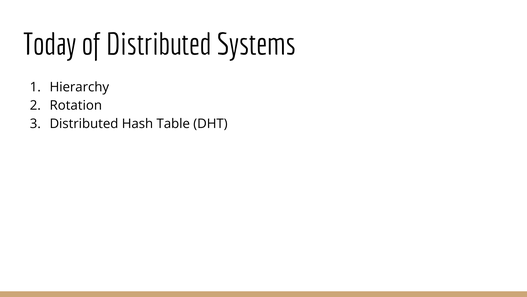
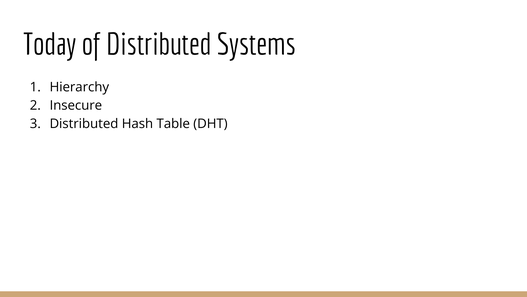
Rotation: Rotation -> Insecure (76, 105)
